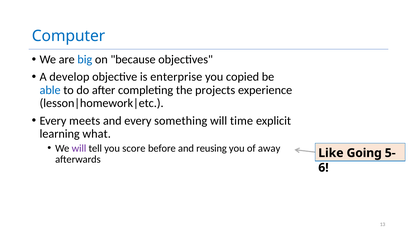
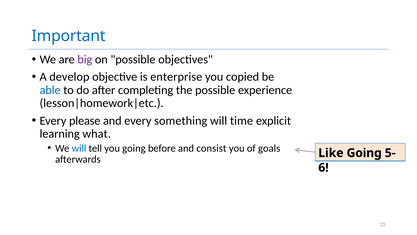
Computer: Computer -> Important (69, 36)
big colour: blue -> purple (85, 59)
on because: because -> possible (133, 59)
the projects: projects -> possible (215, 90)
meets: meets -> please (85, 120)
will colour: purple -> blue (79, 148)
you score: score -> going (134, 148)
reusing: reusing -> consist (211, 148)
away: away -> goals (269, 148)
